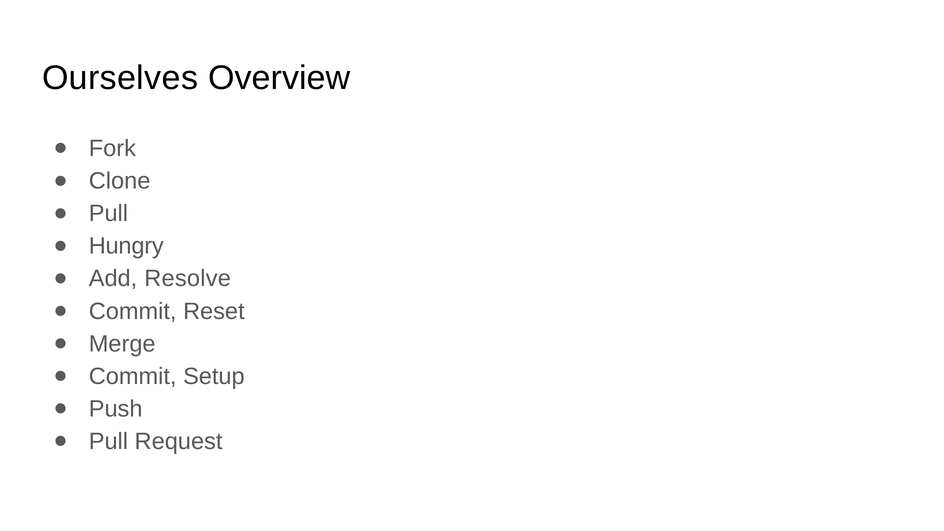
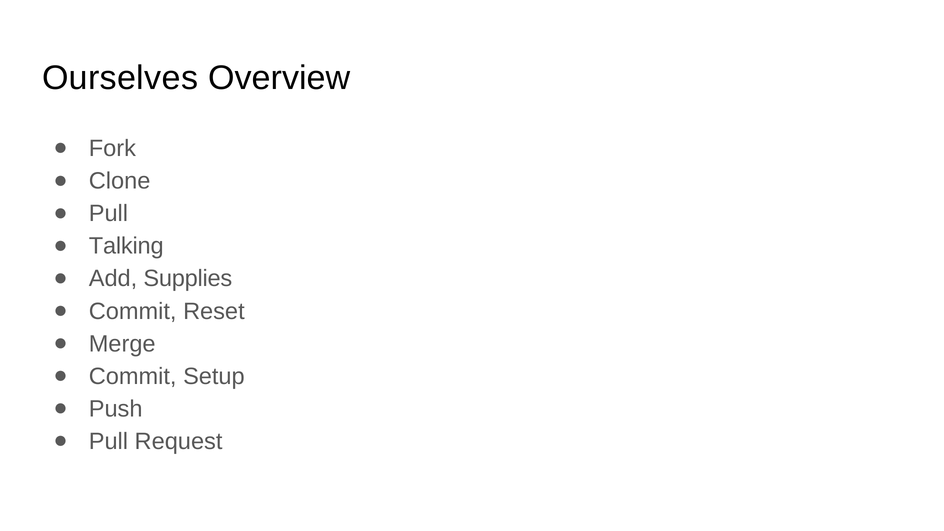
Hungry: Hungry -> Talking (126, 246)
Resolve: Resolve -> Supplies (188, 279)
